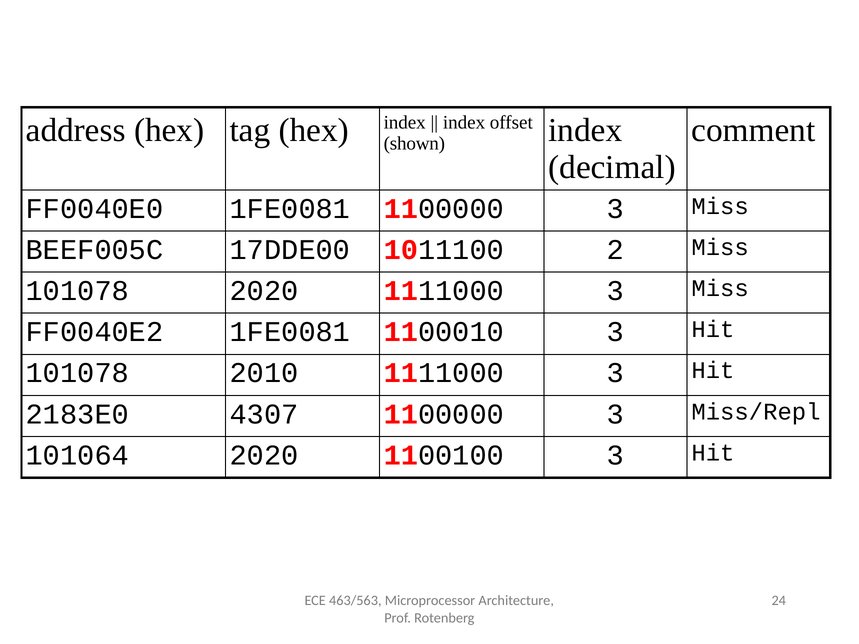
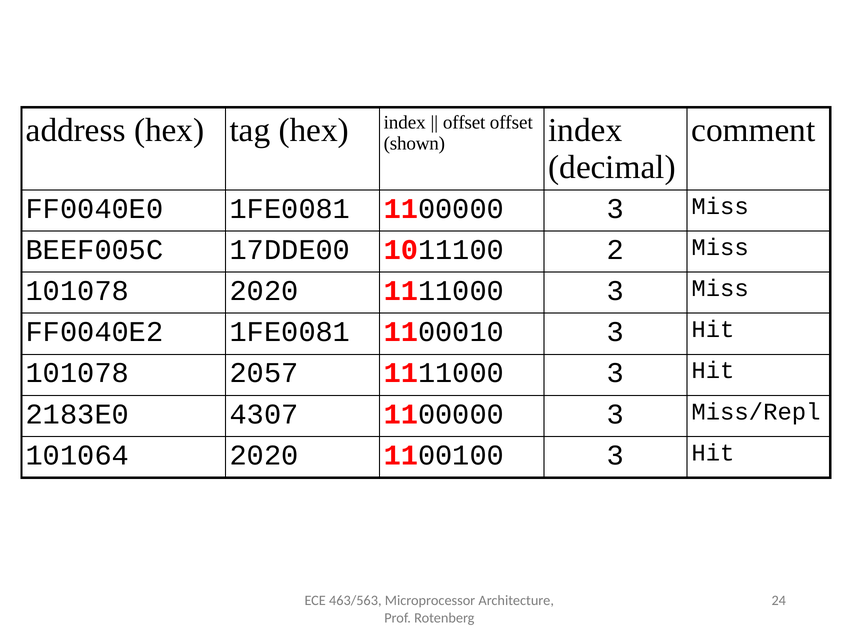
index: index -> offset (464, 122)
2010: 2010 -> 2057 (264, 373)
